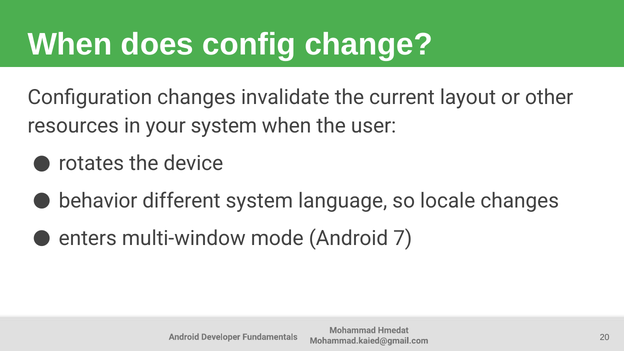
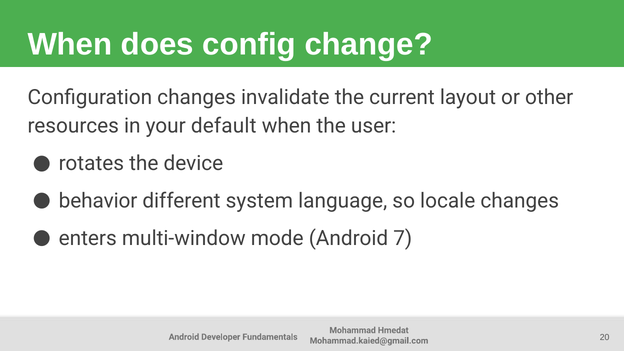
your system: system -> default (224, 126)
